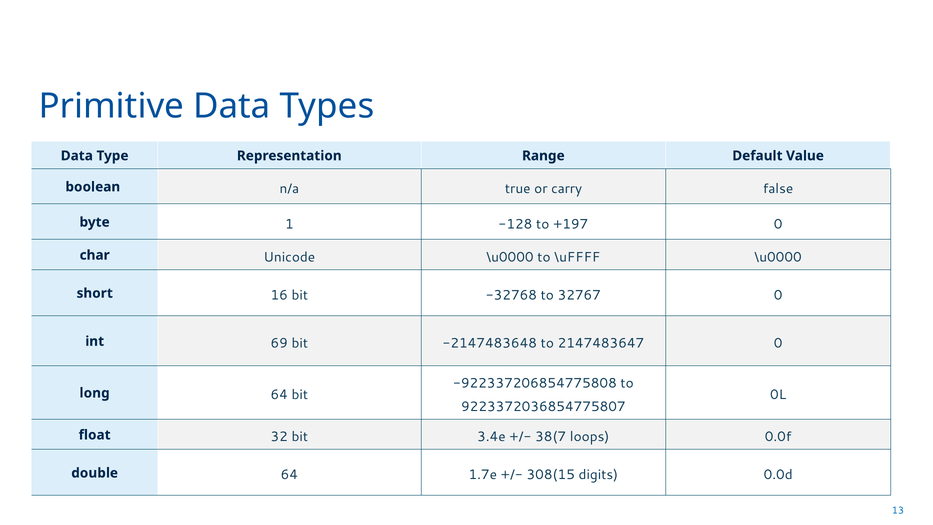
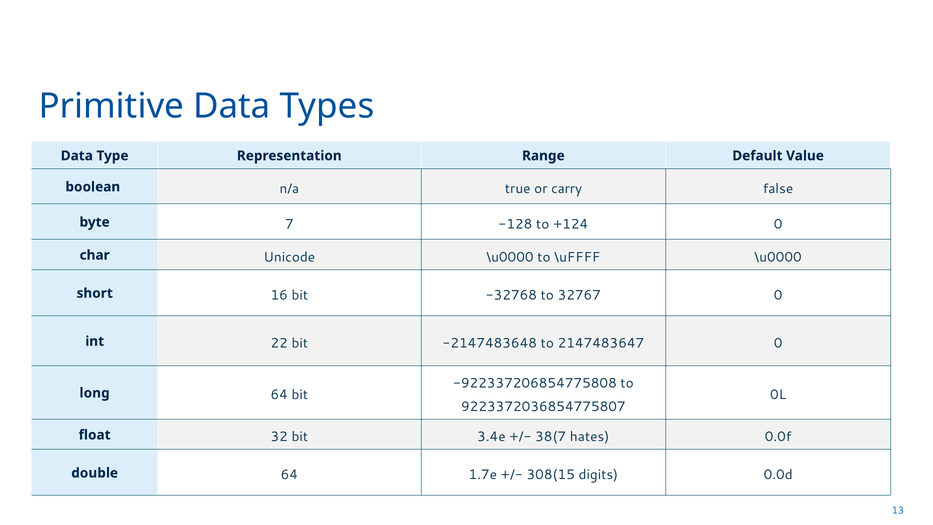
1: 1 -> 7 (289, 224)
+197: +197 -> +124 (571, 224)
69: 69 -> 22 (279, 343)
loops: loops -> hates (590, 437)
